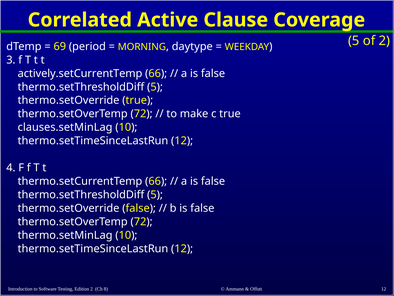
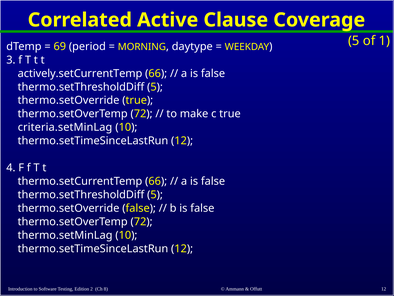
of 2: 2 -> 1 (384, 41)
clauses.setMinLag: clauses.setMinLag -> criteria.setMinLag (65, 127)
